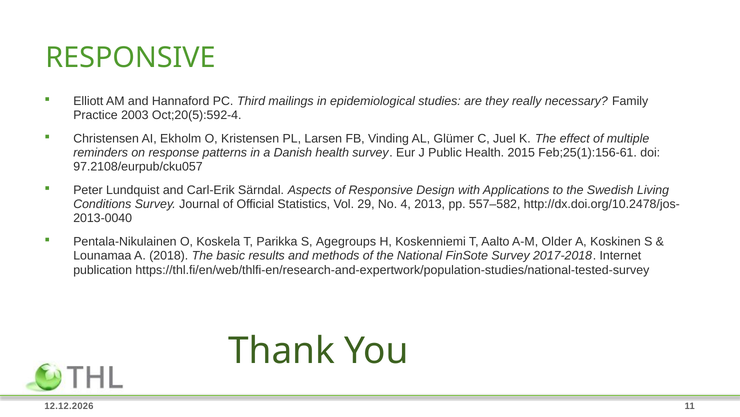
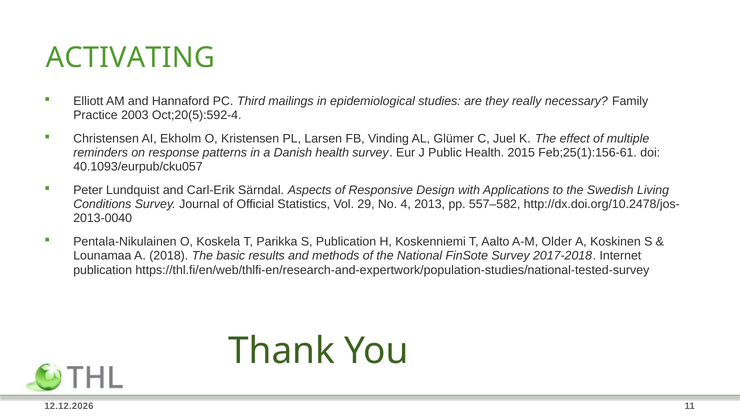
RESPONSIVE: RESPONSIVE -> ACTIVATING (130, 58)
97.2108/eurpub/cku057: 97.2108/eurpub/cku057 -> 40.1093/eurpub/cku057 (138, 167)
S Agegroups: Agegroups -> Publication (346, 241)
